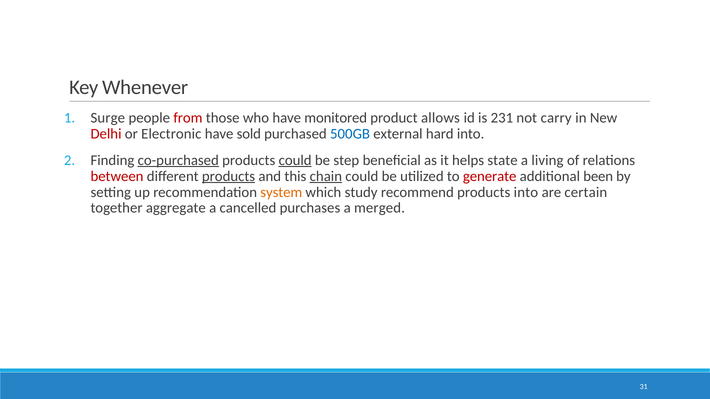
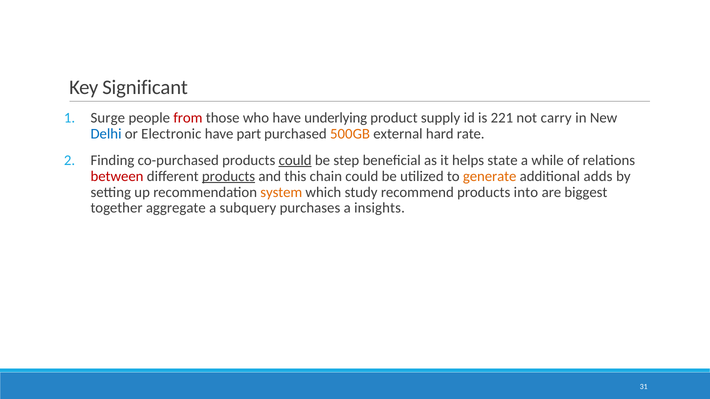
Whenever: Whenever -> Significant (145, 87)
monitored: monitored -> underlying (336, 118)
allows: allows -> supply (441, 118)
231: 231 -> 221 (502, 118)
Delhi colour: red -> blue (106, 134)
sold: sold -> part (249, 134)
500GB colour: blue -> orange (350, 134)
hard into: into -> rate (471, 134)
co-purchased underline: present -> none (178, 160)
living: living -> while (548, 160)
chain underline: present -> none (326, 176)
generate colour: red -> orange (490, 176)
been: been -> adds (598, 176)
certain: certain -> biggest (586, 192)
cancelled: cancelled -> subquery (248, 208)
merged: merged -> insights (380, 208)
